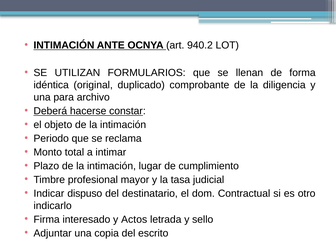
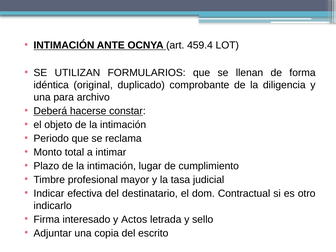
940.2: 940.2 -> 459.4 (200, 45)
dispuso: dispuso -> efectiva (85, 193)
